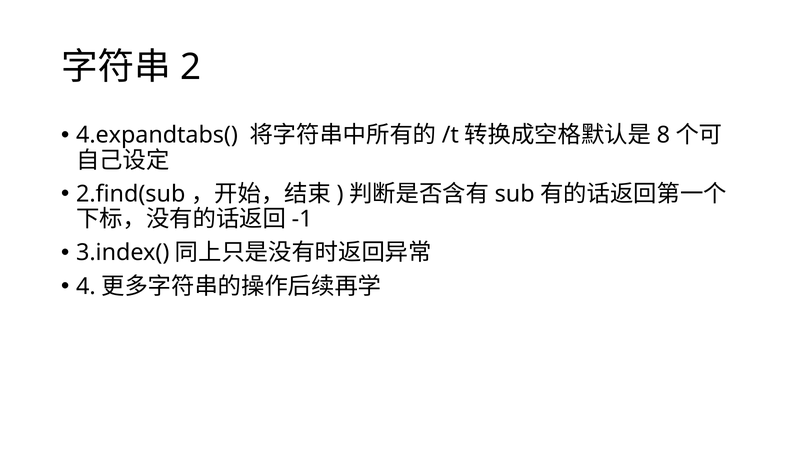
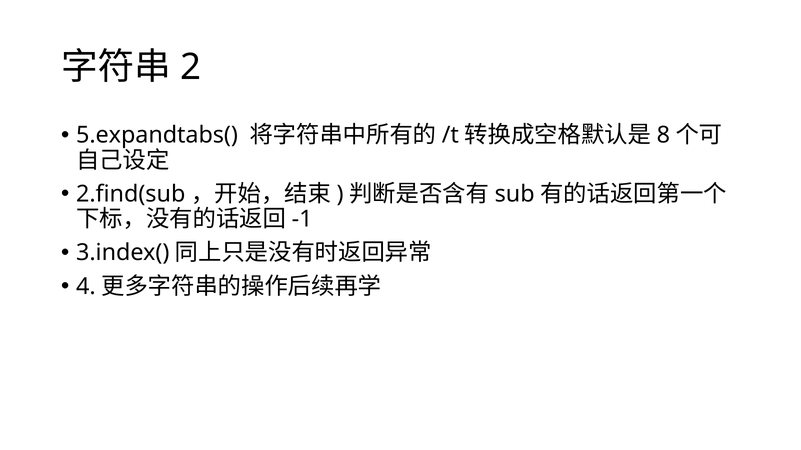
4.expandtabs(: 4.expandtabs( -> 5.expandtabs( (157, 135)
